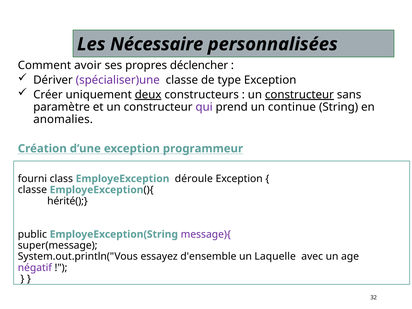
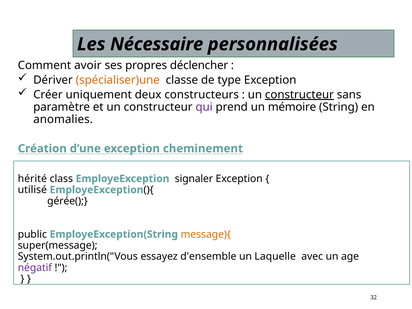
spécialiser)une colour: purple -> orange (118, 80)
deux underline: present -> none (148, 95)
continue: continue -> mémoire (292, 107)
programmeur: programmeur -> cheminement (203, 149)
fourni: fourni -> hérité (32, 179)
déroule: déroule -> signaler (194, 179)
classe: classe -> utilisé (32, 190)
hérité(: hérité( -> gérée( (67, 201)
message){ colour: purple -> orange (206, 234)
